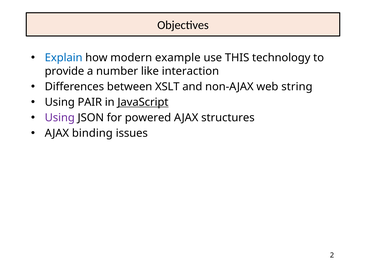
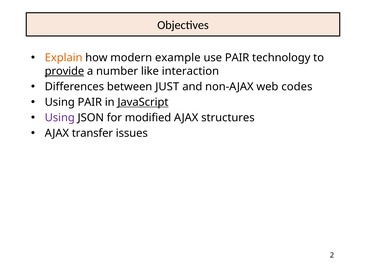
Explain colour: blue -> orange (64, 58)
use THIS: THIS -> PAIR (237, 58)
provide underline: none -> present (64, 71)
XSLT: XSLT -> JUST (167, 87)
string: string -> codes (297, 87)
powered: powered -> modified (148, 118)
binding: binding -> transfer (92, 134)
